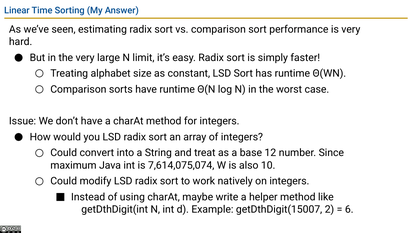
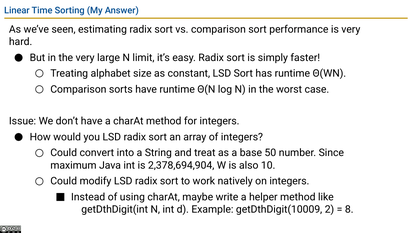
12: 12 -> 50 (270, 153)
7,614,075,074: 7,614,075,074 -> 2,378,694,904 (181, 165)
getDthDigit(15007: getDthDigit(15007 -> getDthDigit(10009 (279, 209)
6: 6 -> 8 (349, 209)
